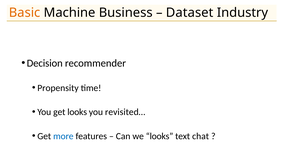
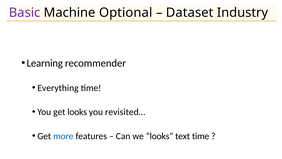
Basic colour: orange -> purple (25, 13)
Business: Business -> Optional (126, 13)
Decision: Decision -> Learning (45, 63)
Propensity: Propensity -> Everything (58, 88)
text chat: chat -> time (201, 136)
